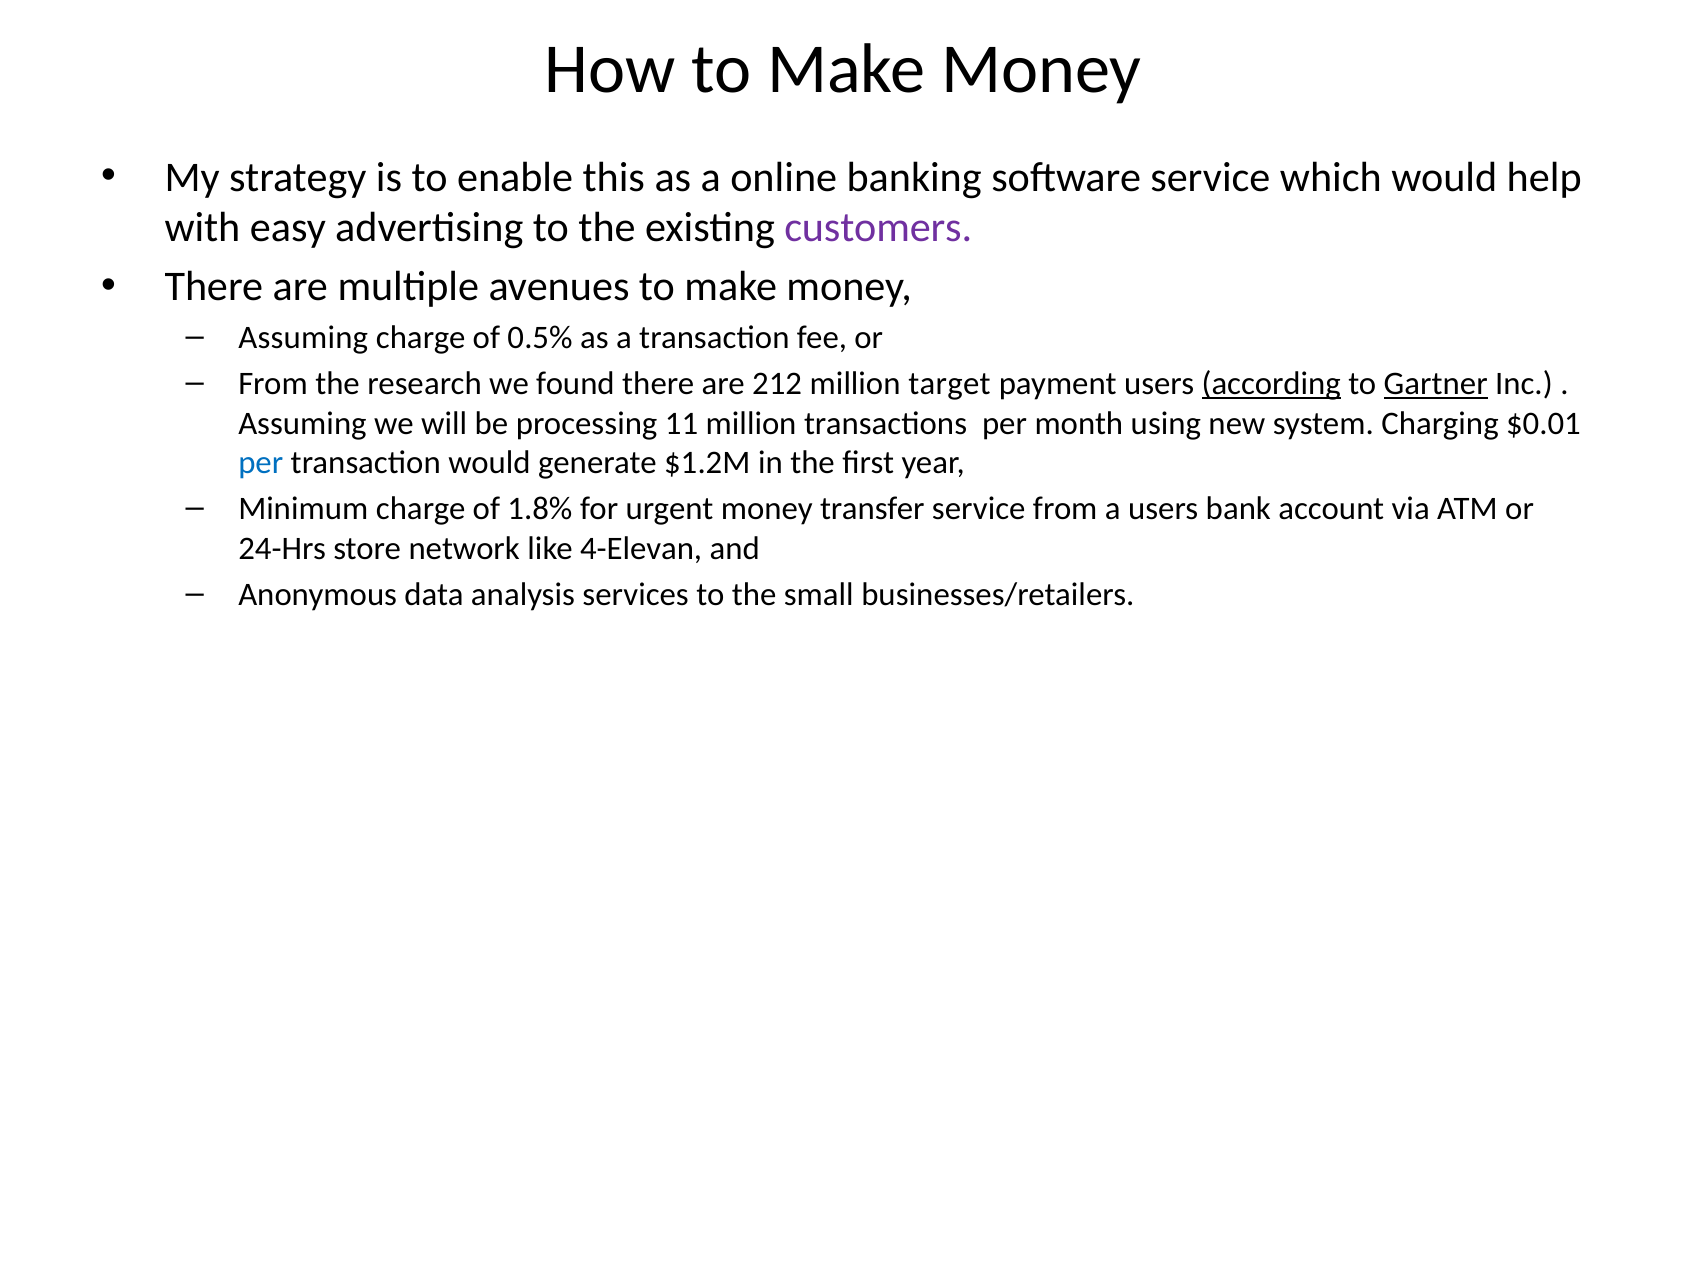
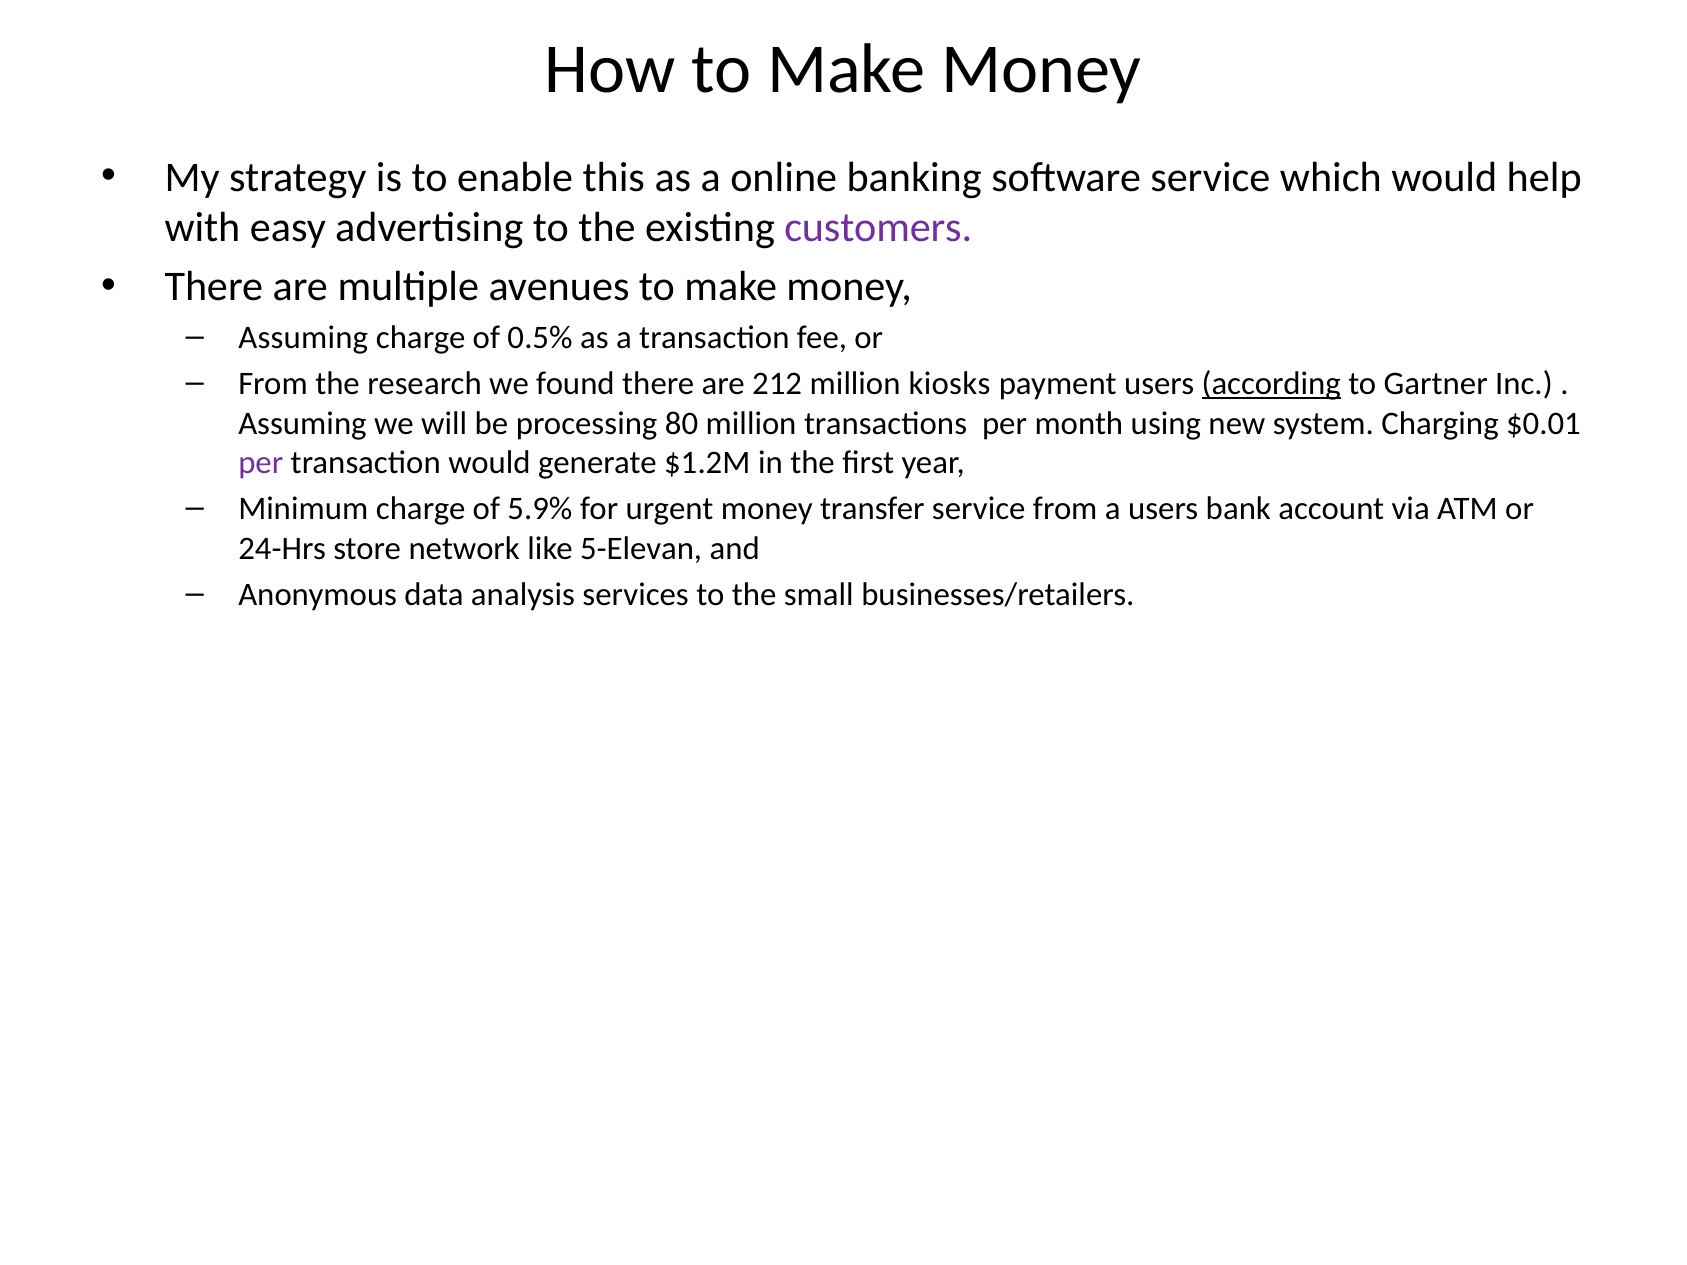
target: target -> kiosks (949, 384)
Gartner underline: present -> none (1436, 384)
11: 11 -> 80 (682, 423)
per colour: blue -> purple (261, 463)
1.8%: 1.8% -> 5.9% (540, 509)
4-Elevan: 4-Elevan -> 5-Elevan (641, 548)
